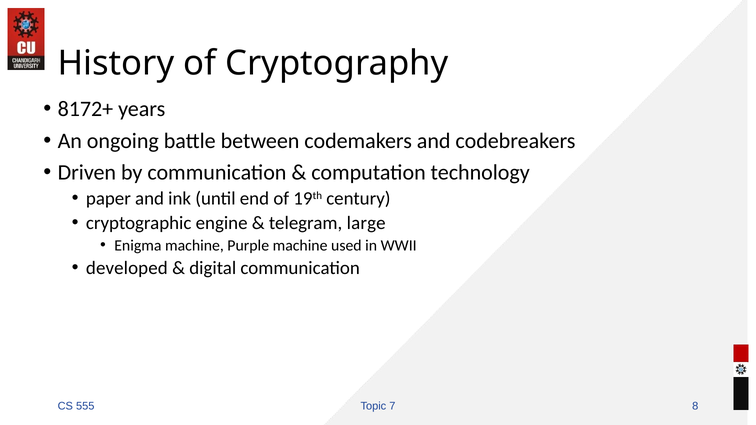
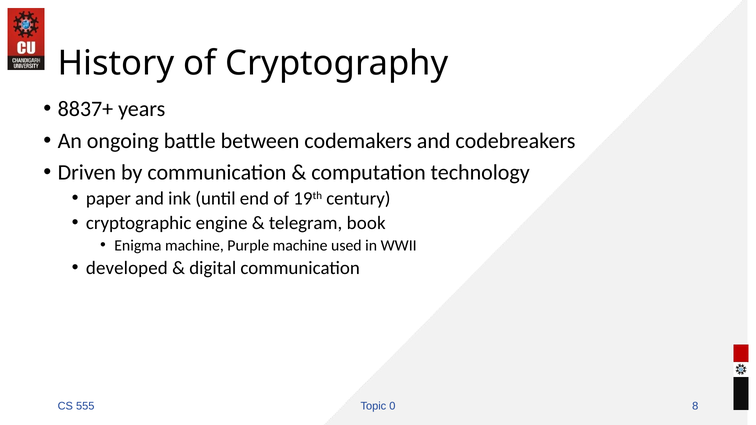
8172+: 8172+ -> 8837+ (85, 109)
large: large -> book (366, 223)
7: 7 -> 0 (392, 406)
